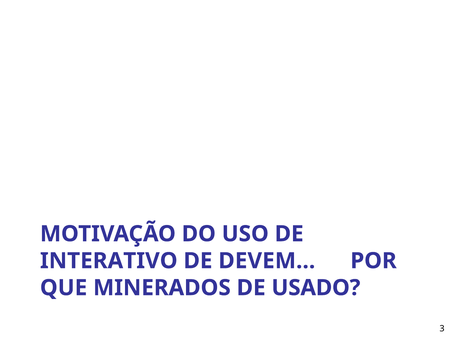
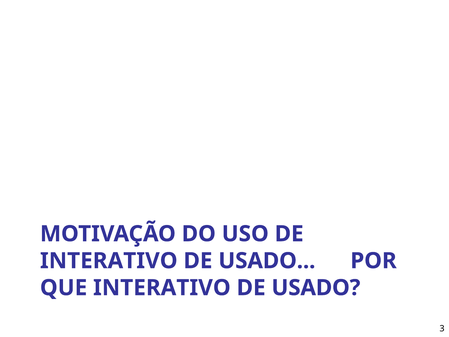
DEVEM: DEVEM -> USADO (267, 261)
QUE MINERADOS: MINERADOS -> INTERATIVO (162, 288)
